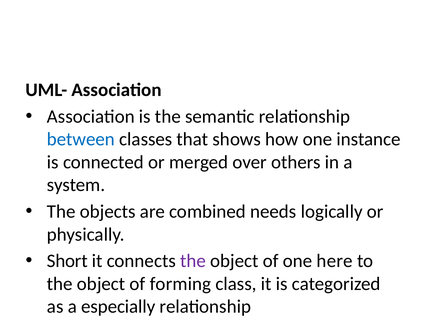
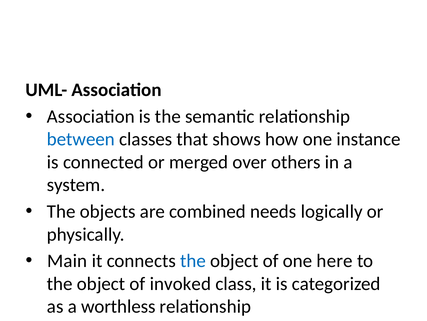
Short: Short -> Main (67, 260)
the colour: purple -> blue (193, 260)
forming: forming -> invoked (180, 283)
especially: especially -> worthless (118, 306)
